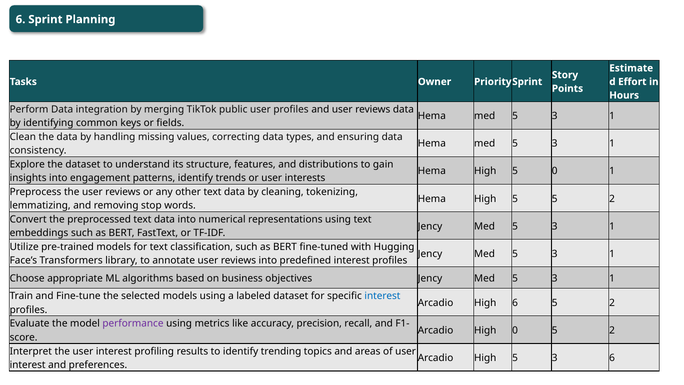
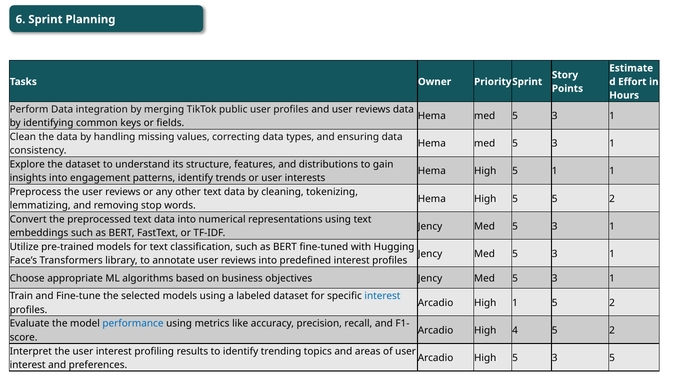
5 0: 0 -> 1 (555, 171)
High 6: 6 -> 1 (515, 303)
performance colour: purple -> blue (133, 323)
High 0: 0 -> 4 (515, 330)
3 6: 6 -> 5 (612, 358)
